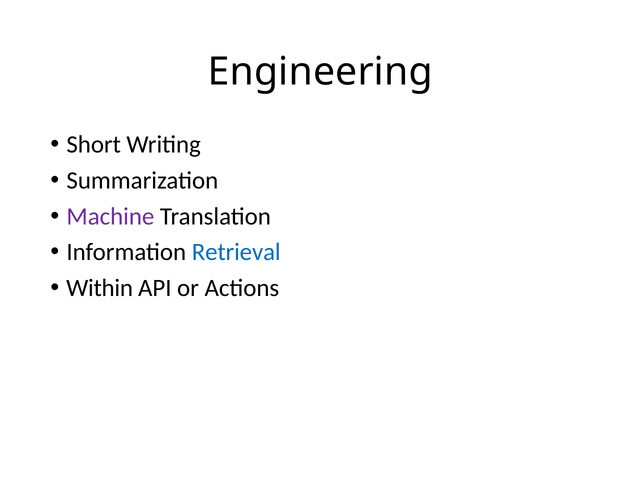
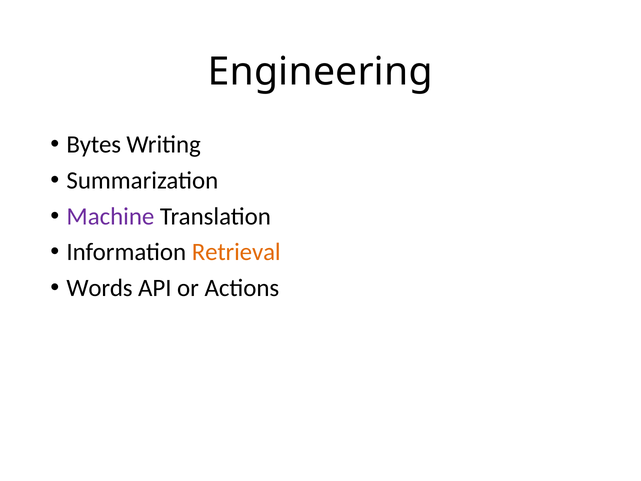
Short: Short -> Bytes (94, 145)
Retrieval colour: blue -> orange (236, 252)
Within: Within -> Words (100, 288)
